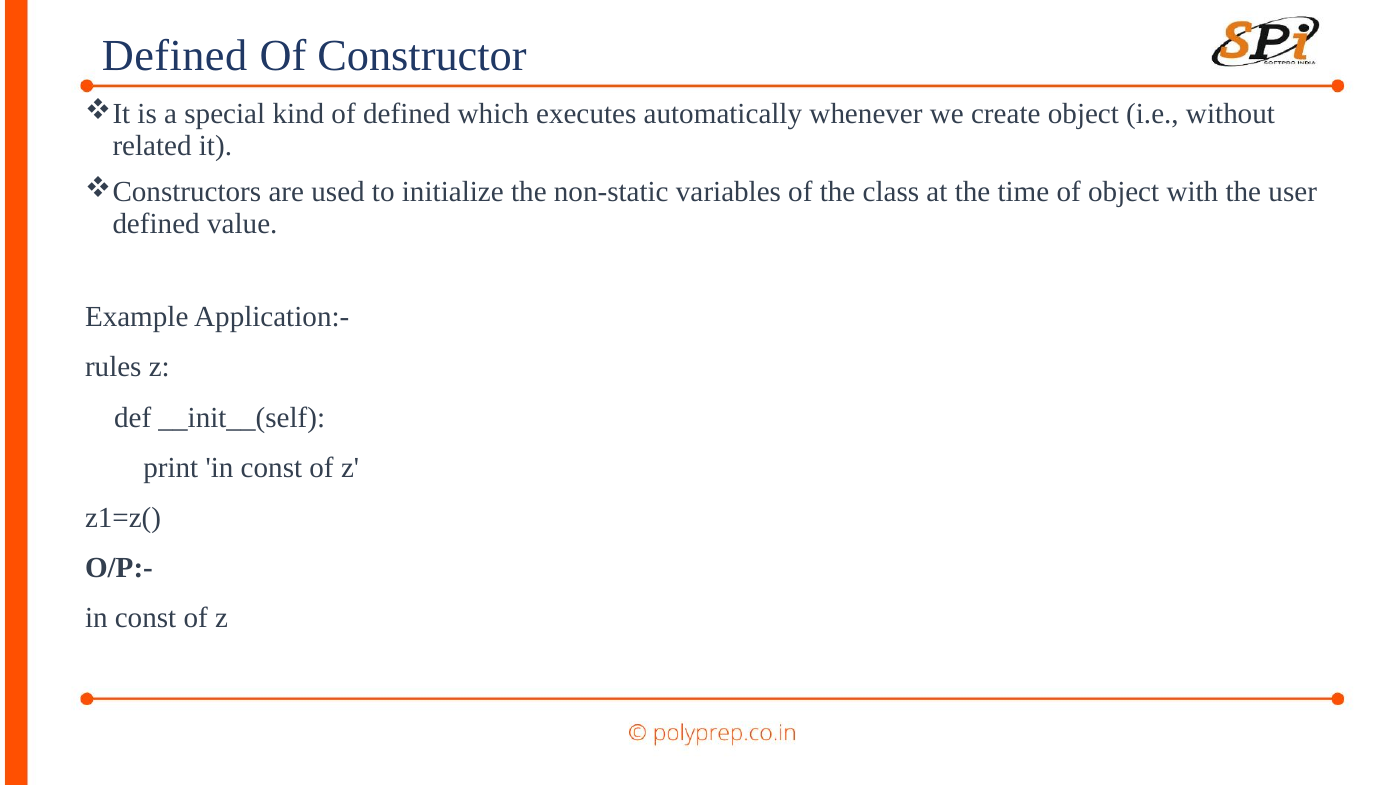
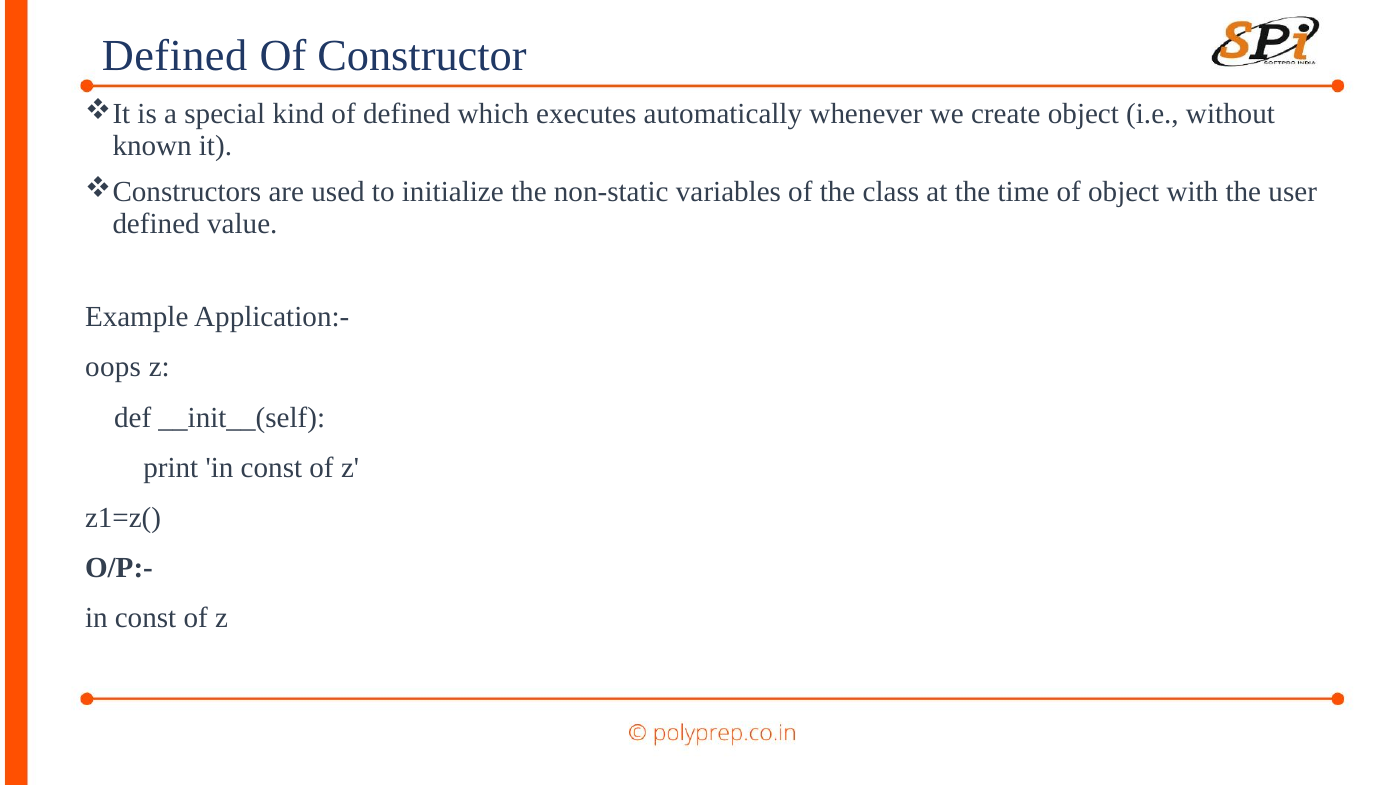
related: related -> known (152, 145)
rules: rules -> oops (113, 367)
